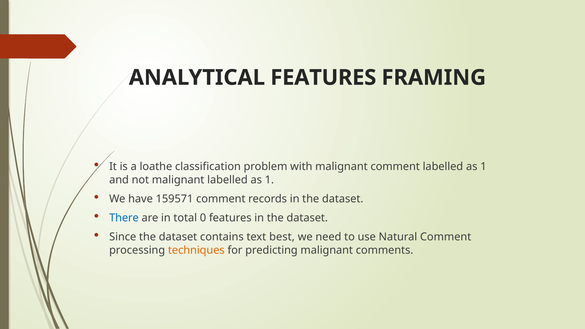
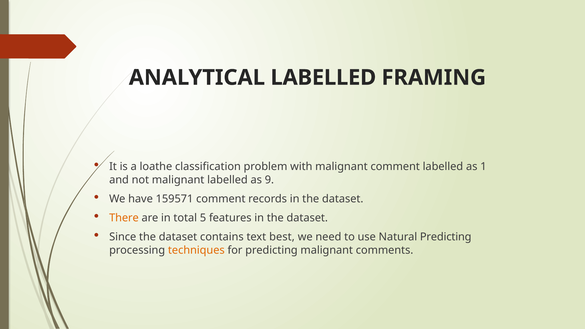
ANALYTICAL FEATURES: FEATURES -> LABELLED (323, 78)
malignant labelled as 1: 1 -> 9 (269, 180)
There colour: blue -> orange (124, 218)
0: 0 -> 5 (203, 218)
Natural Comment: Comment -> Predicting (446, 237)
